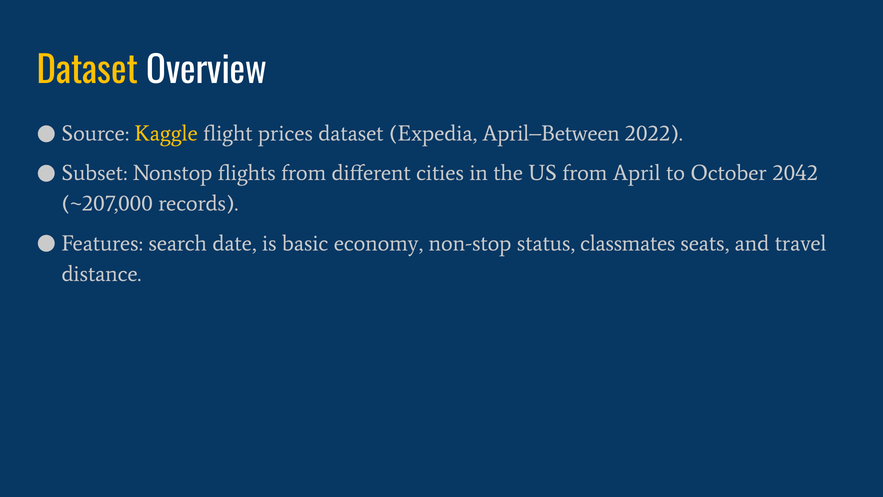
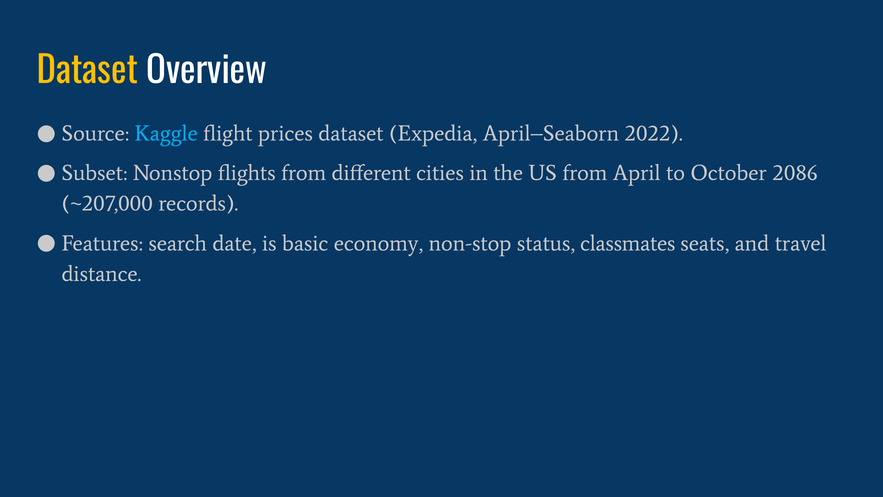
Kaggle colour: yellow -> light blue (166, 133)
April–Between: April–Between -> April–Seaborn (551, 133)
2042: 2042 -> 2086 (795, 173)
